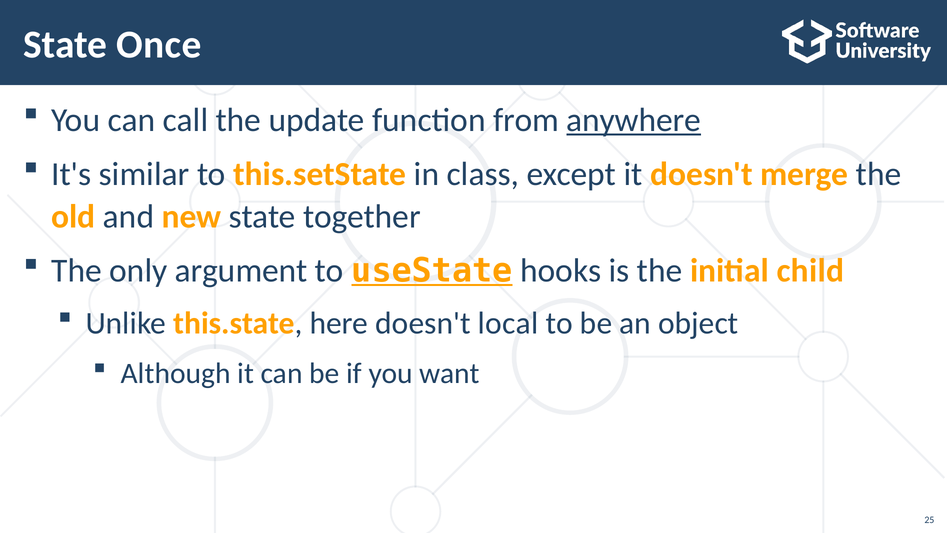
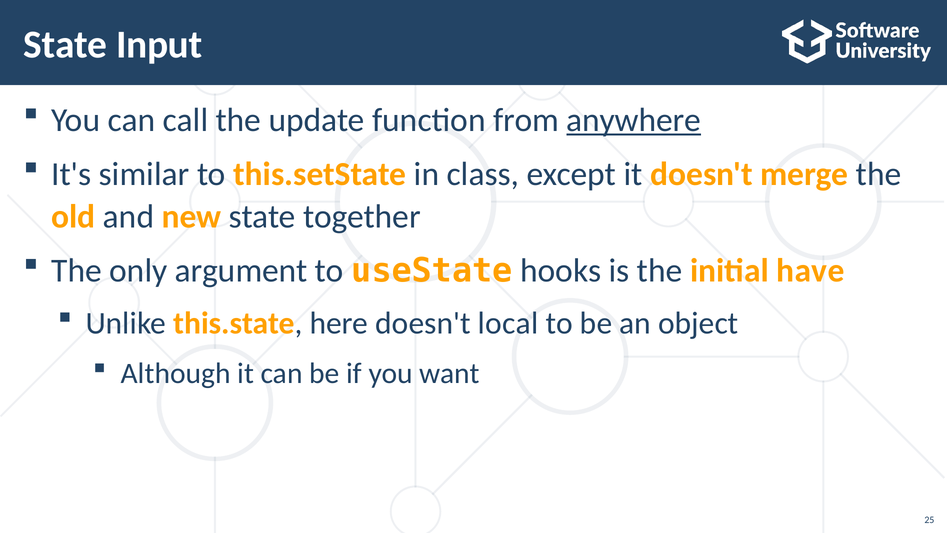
Once: Once -> Input (159, 45)
useState underline: present -> none (432, 271)
child: child -> have (810, 271)
